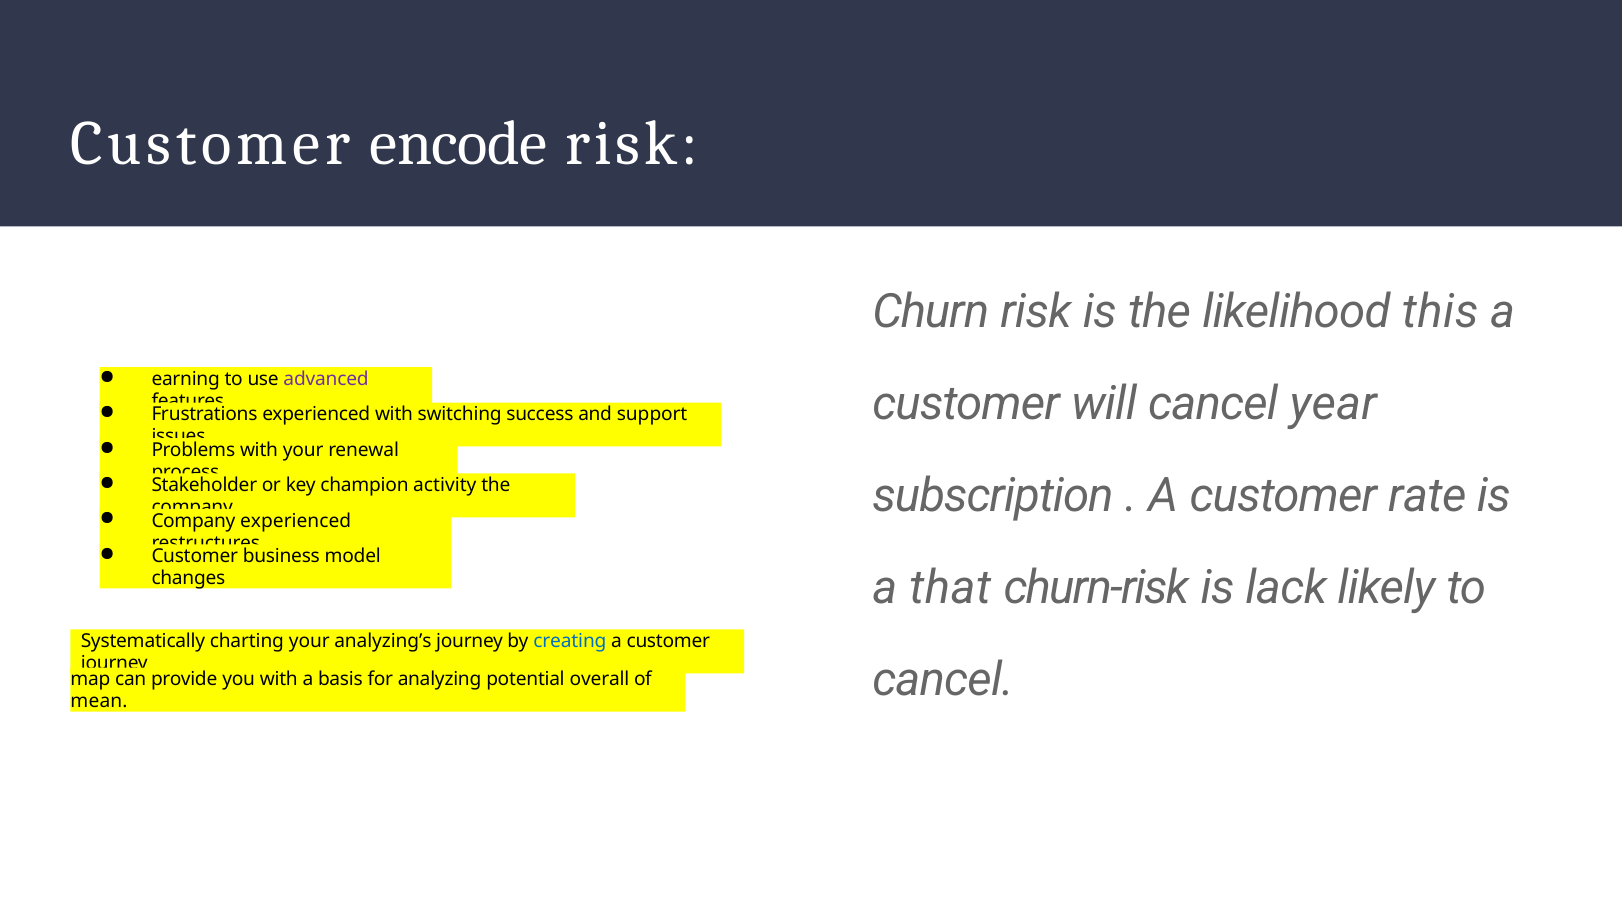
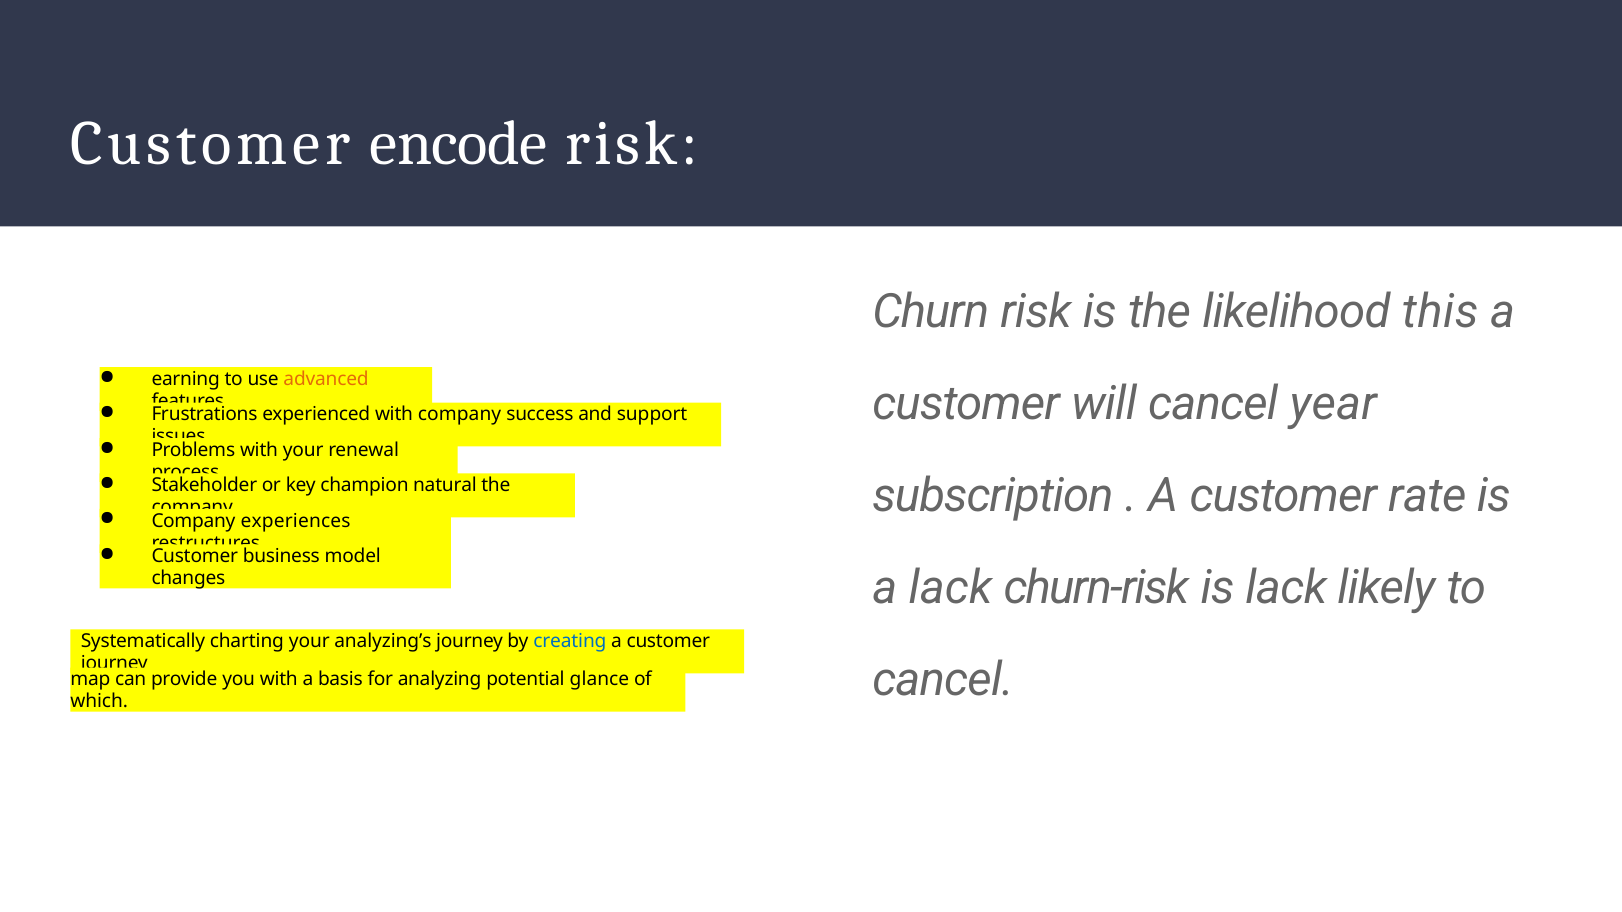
advanced colour: purple -> orange (326, 379)
with switching: switching -> company (460, 415)
activity: activity -> natural (445, 486)
Company experienced: experienced -> experiences (296, 521)
a that: that -> lack (950, 588)
overall: overall -> glance (599, 680)
mean: mean -> which (99, 702)
